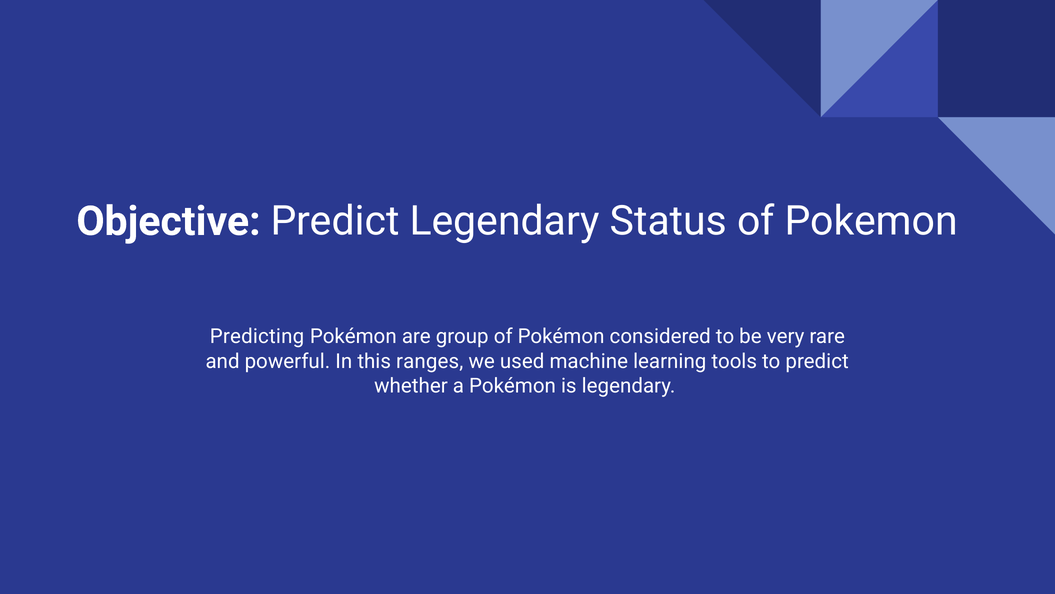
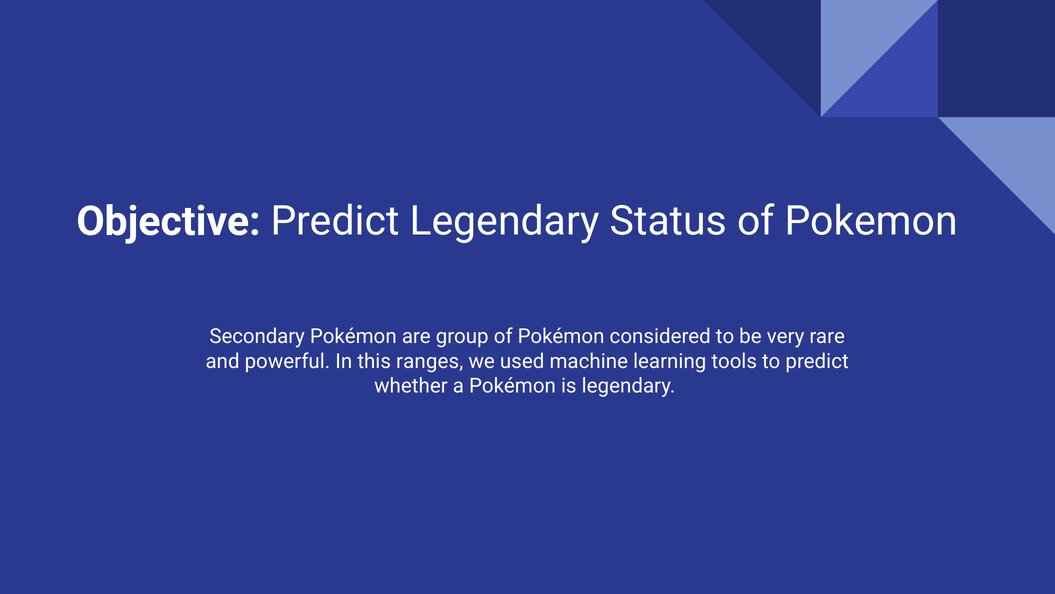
Predicting: Predicting -> Secondary (257, 336)
